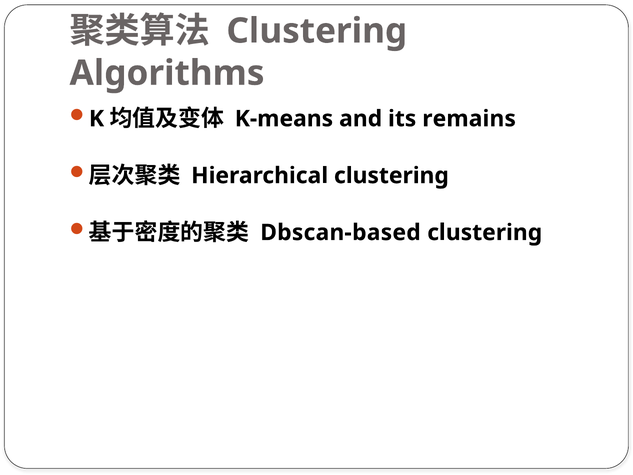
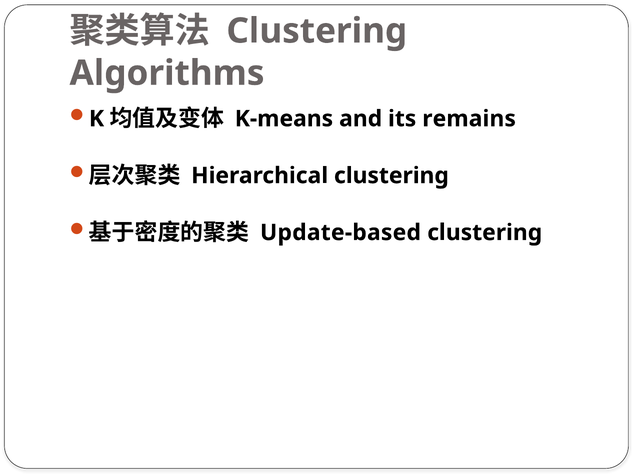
Dbscan-based: Dbscan-based -> Update-based (340, 232)
